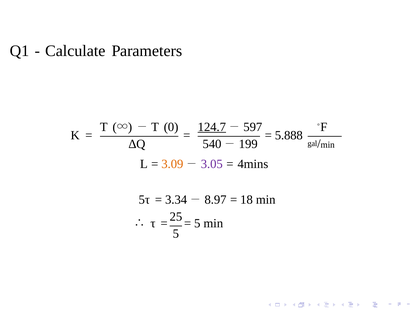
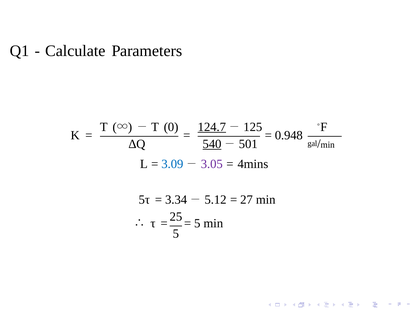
597: 597 -> 125 (253, 127)
5.888: 5.888 -> 0.948 (289, 135)
540 underline: none -> present (212, 144)
199: 199 -> 501 (248, 144)
3.09 colour: orange -> blue (172, 164)
8.97: 8.97 -> 5.12 (216, 199)
18: 18 -> 27 (247, 199)
